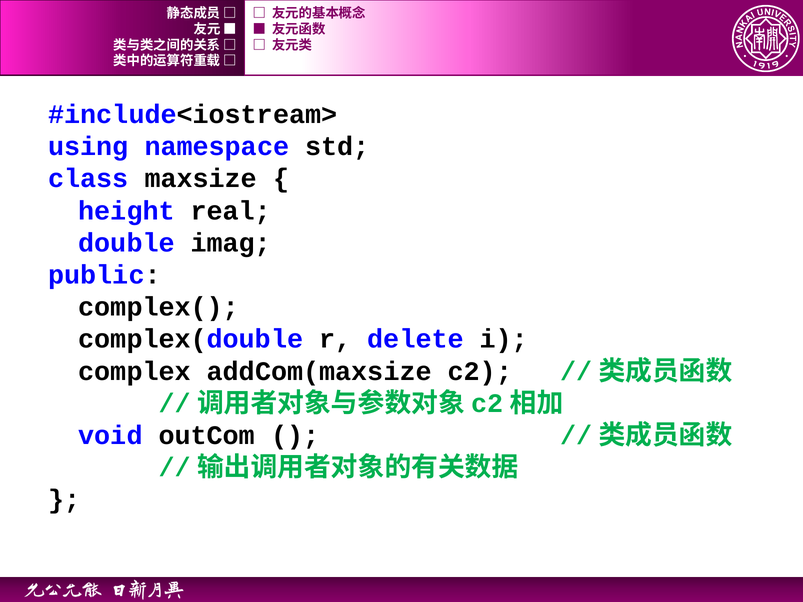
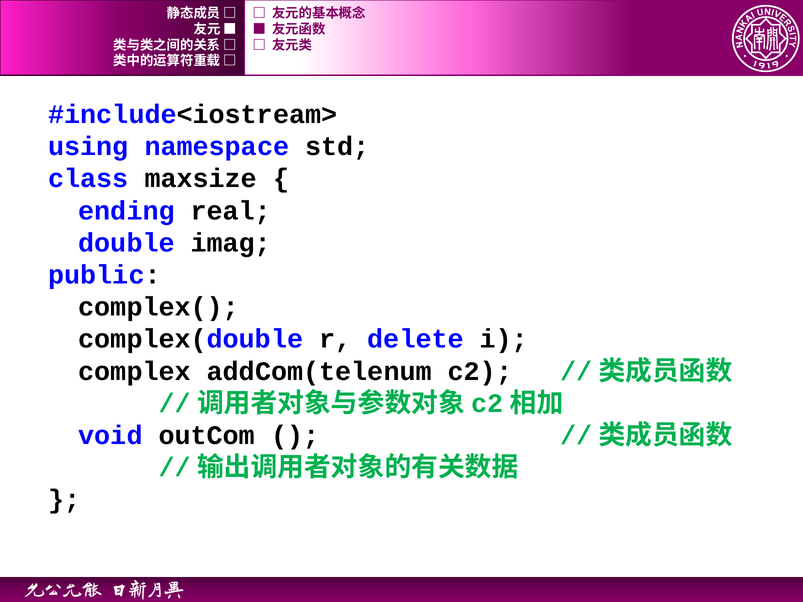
height: height -> ending (127, 211)
addCom(maxsize: addCom(maxsize -> addCom(telenum (319, 371)
